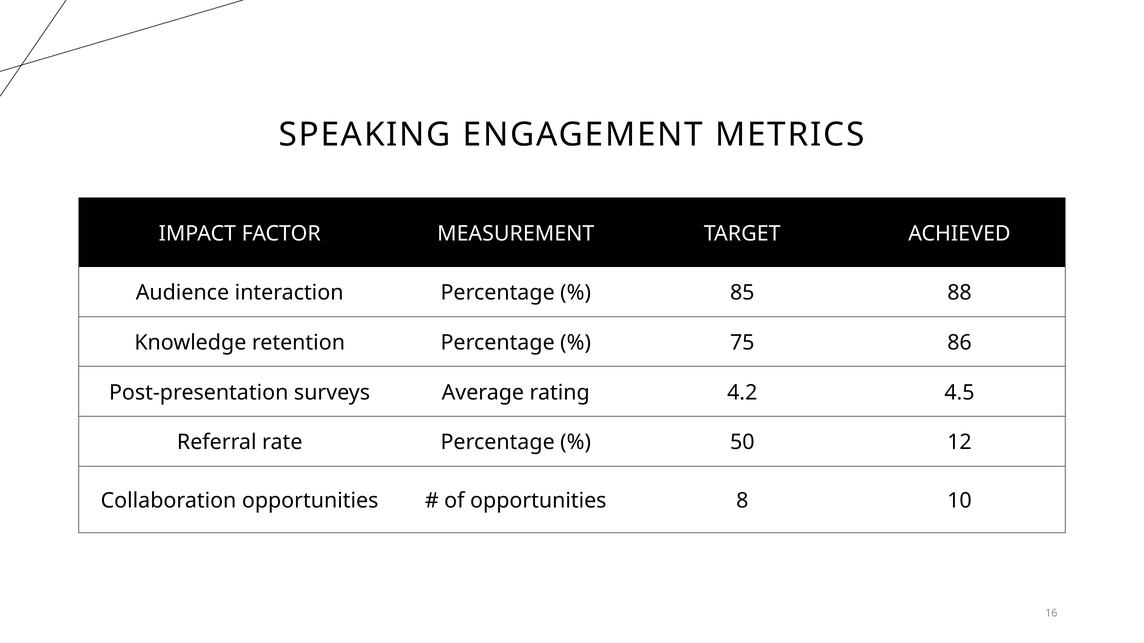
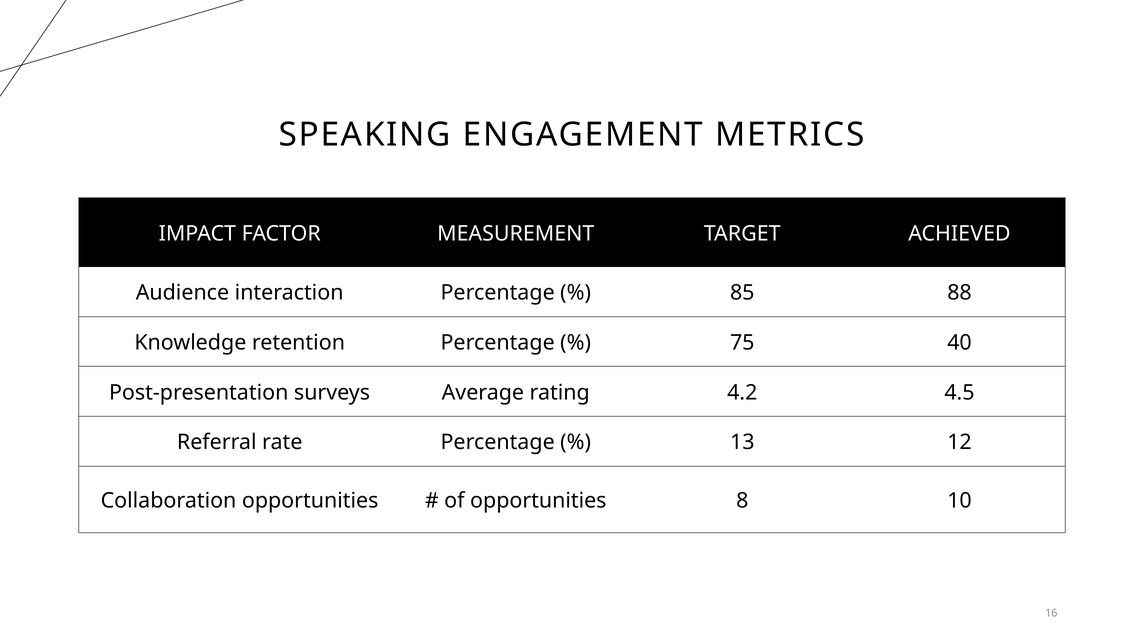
86: 86 -> 40 (960, 343)
50: 50 -> 13 (742, 443)
